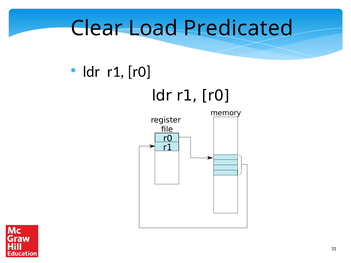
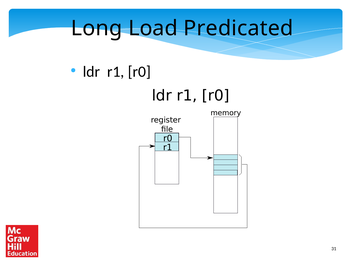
Clear: Clear -> Long (97, 28)
